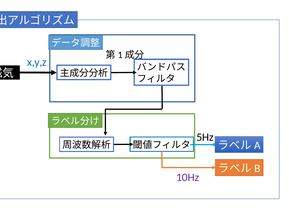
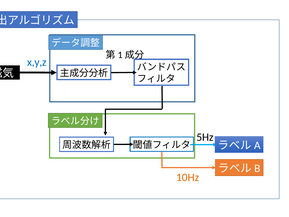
10Hz colour: purple -> orange (188, 177)
